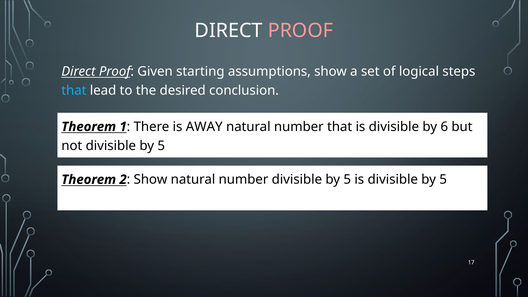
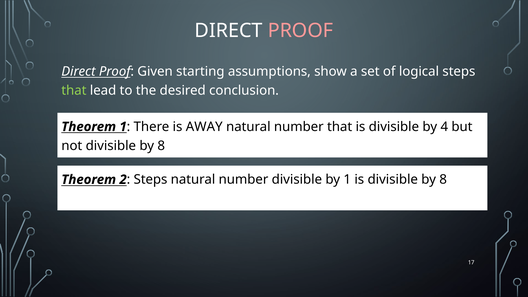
that colour: light blue -> light green (74, 90)
6: 6 -> 4 (444, 127)
not divisible by 5: 5 -> 8 (161, 146)
Show: Show -> Steps (151, 180)
number divisible by 5: 5 -> 1 (347, 180)
is divisible by 5: 5 -> 8 (443, 180)
